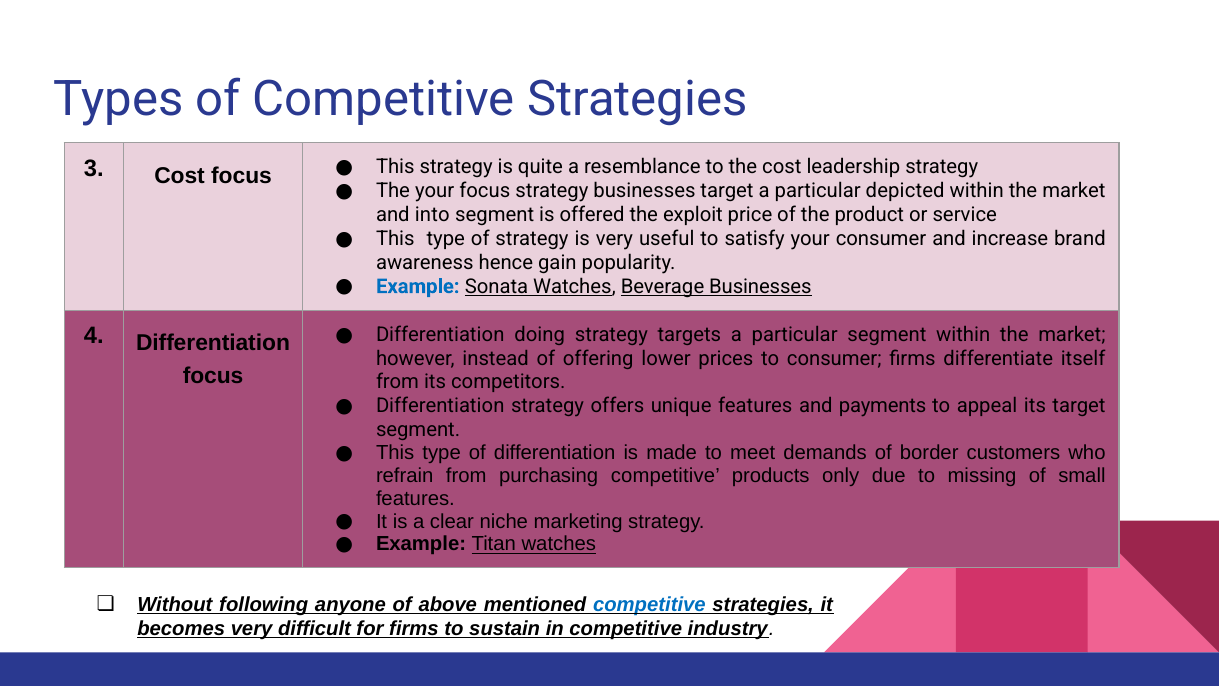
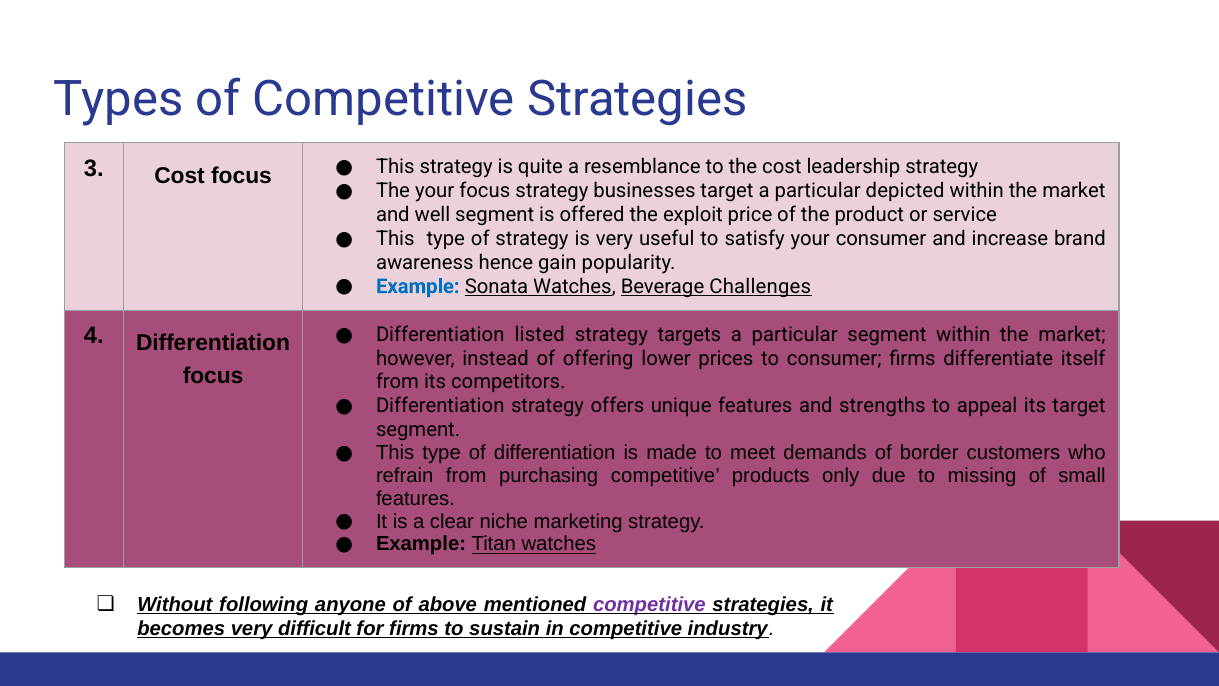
into: into -> well (432, 215)
Beverage Businesses: Businesses -> Challenges (760, 286)
doing: doing -> listed (540, 334)
payments: payments -> strengths (882, 406)
competitive colour: blue -> purple (649, 604)
